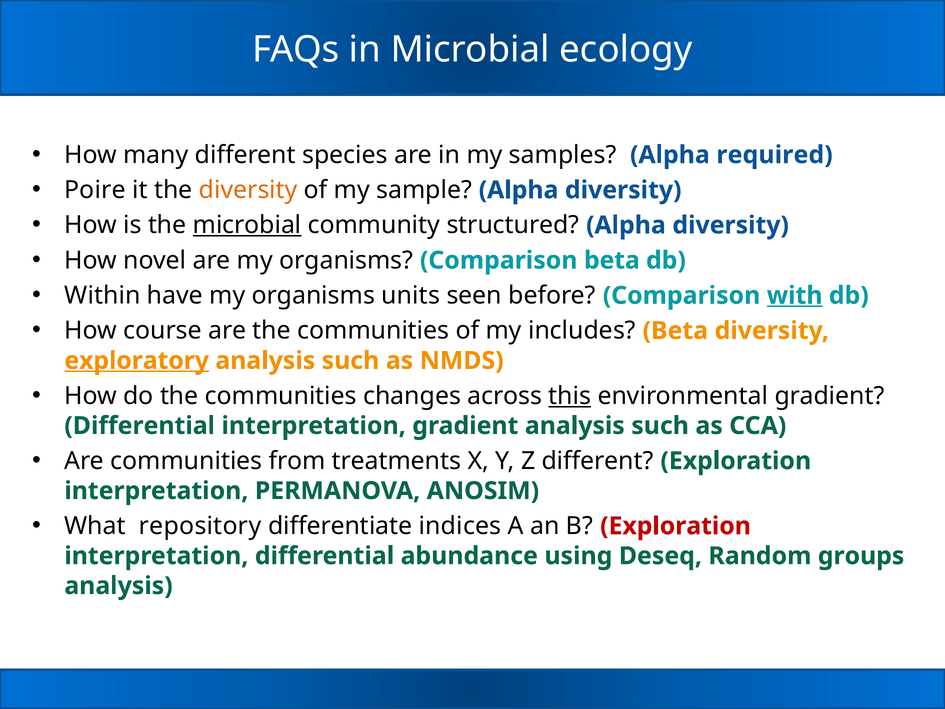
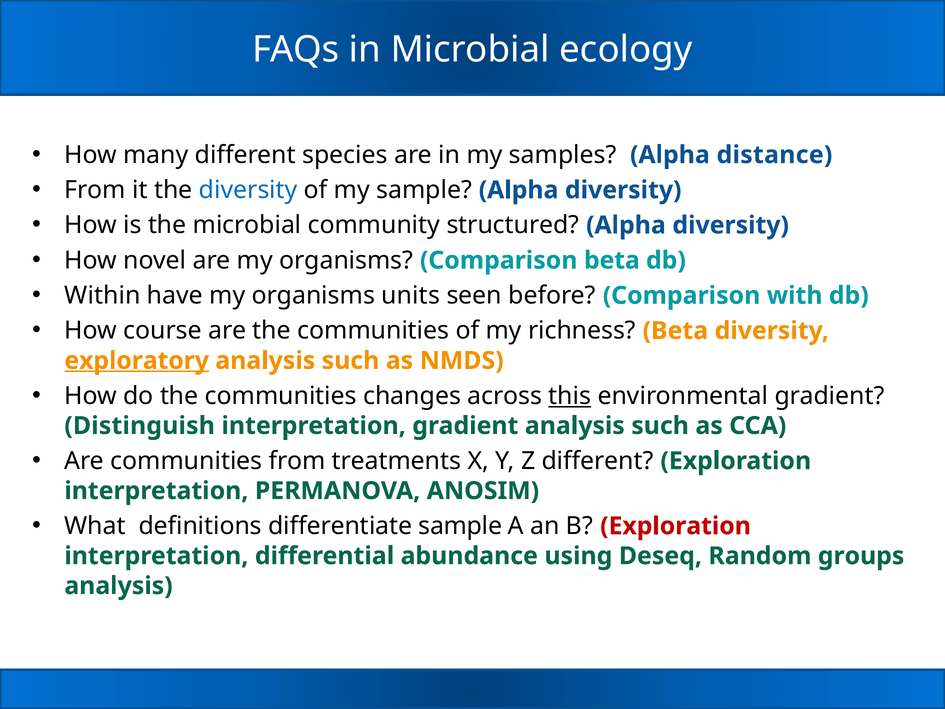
required: required -> distance (774, 155)
Poire: Poire -> From (95, 190)
diversity colour: orange -> blue (248, 190)
microbial underline: present -> none (247, 225)
with underline: present -> none (795, 295)
includes: includes -> richness (582, 331)
Differential: Differential -> Distinguish (140, 426)
repository: repository -> definitions (200, 526)
differentiate indices: indices -> sample (460, 526)
